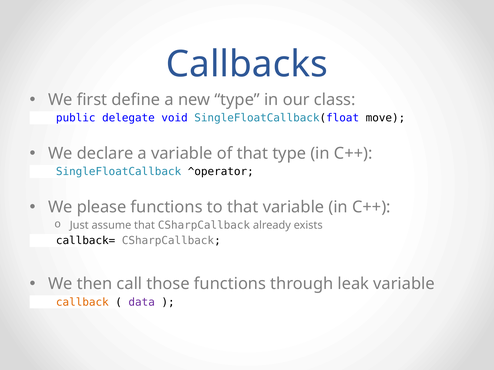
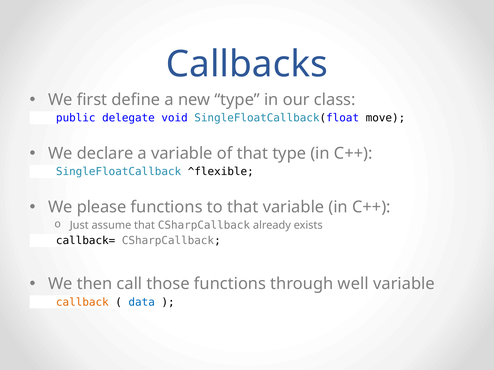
^operator: ^operator -> ^flexible (221, 172)
leak: leak -> well (353, 284)
data colour: purple -> blue (142, 302)
